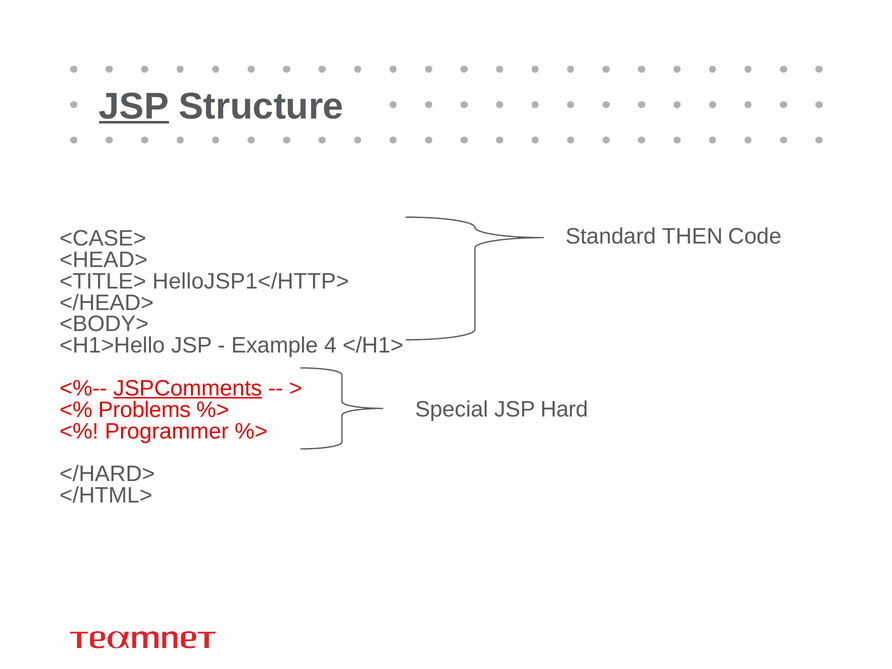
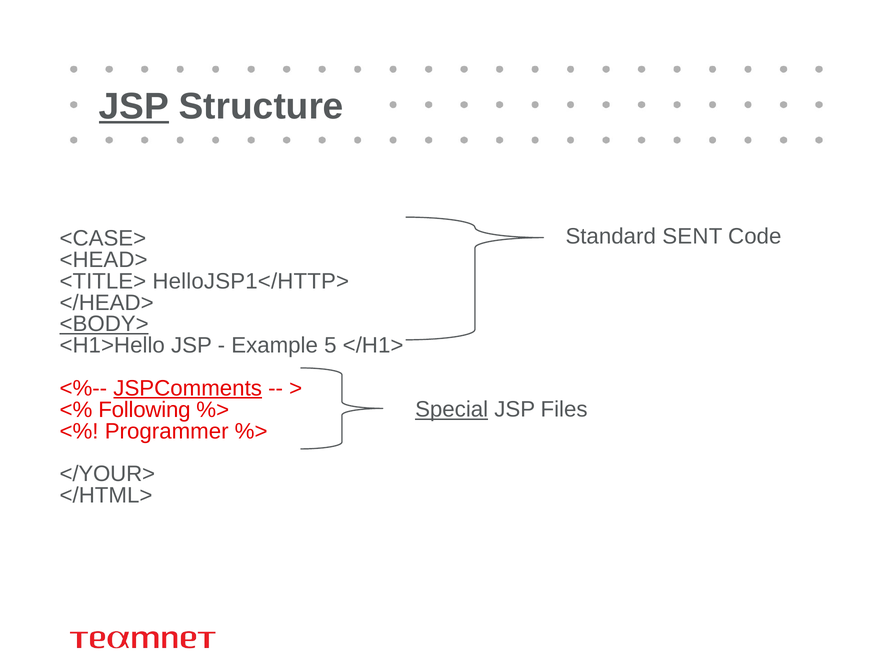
THEN: THEN -> SENT (692, 236)
<BODY> underline: none -> present (104, 324)
4: 4 -> 5 (330, 346)
Special underline: none -> present (452, 410)
Hard: Hard -> Files (564, 410)
Problems: Problems -> Following (144, 410)
</HARD>: </HARD> -> </YOUR> (107, 474)
